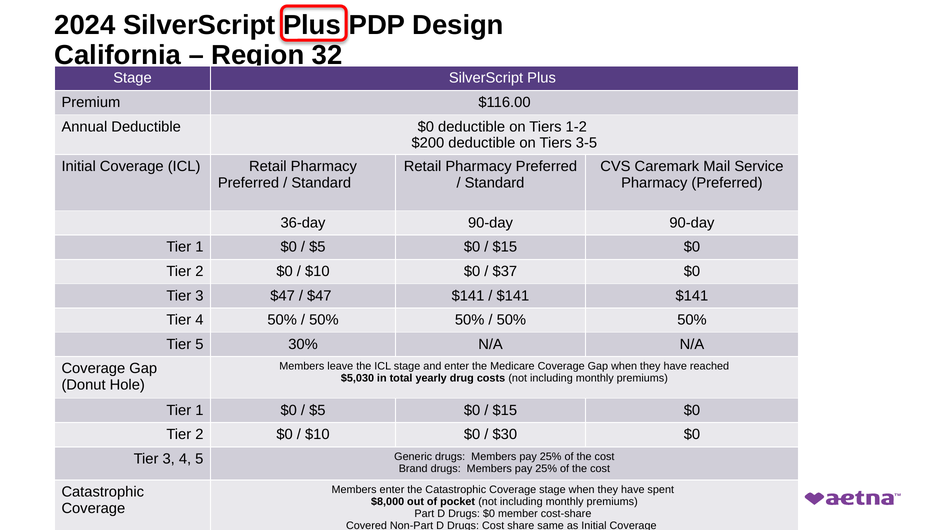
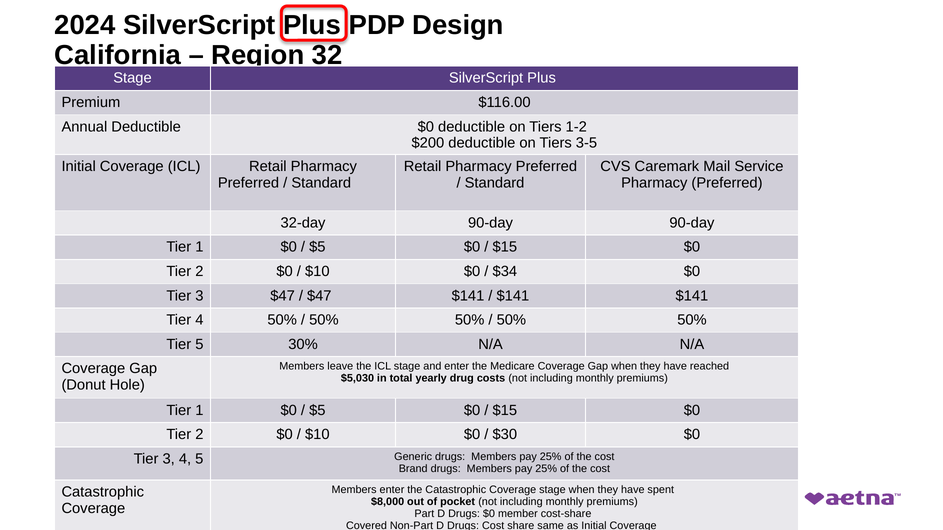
36-day: 36-day -> 32-day (303, 223)
$37: $37 -> $34 (505, 272)
